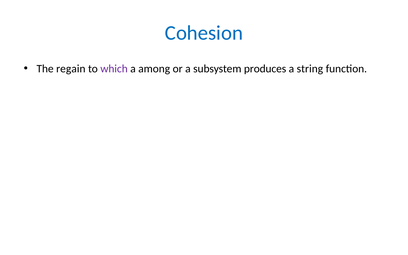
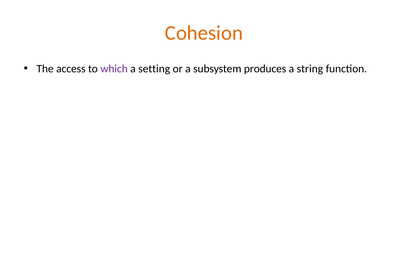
Cohesion colour: blue -> orange (204, 33)
regain: regain -> access (71, 69)
among: among -> setting (154, 69)
